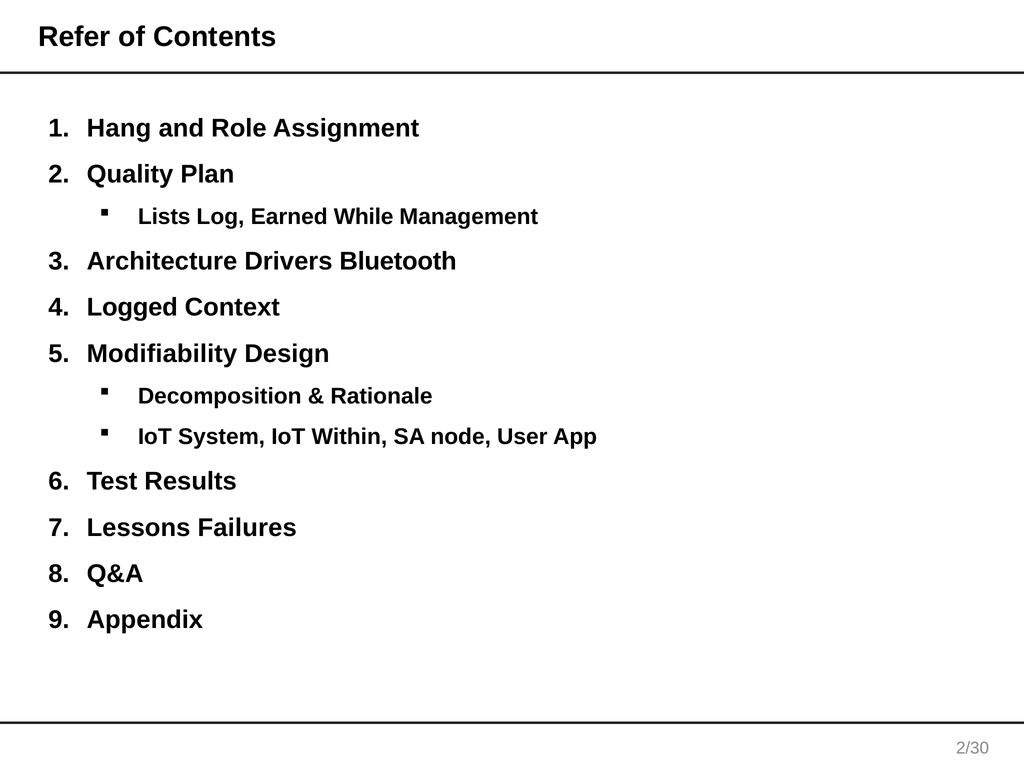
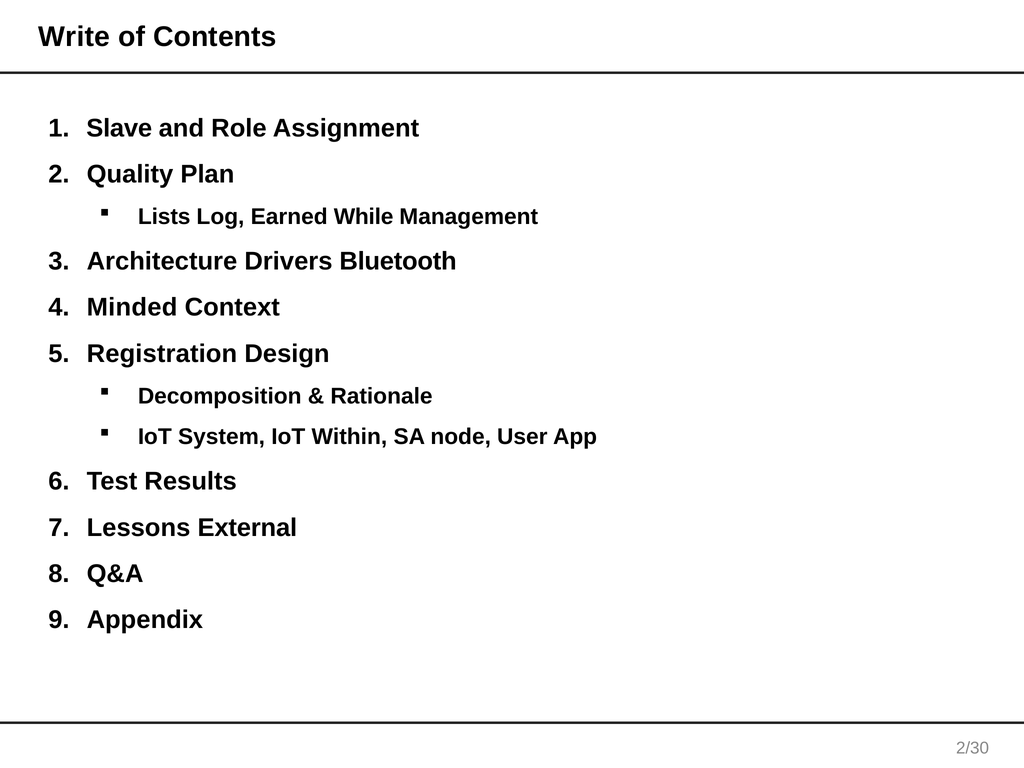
Refer: Refer -> Write (74, 37)
Hang: Hang -> Slave (119, 128)
Logged: Logged -> Minded (132, 308)
Modifiability: Modifiability -> Registration (162, 354)
Failures: Failures -> External (247, 528)
